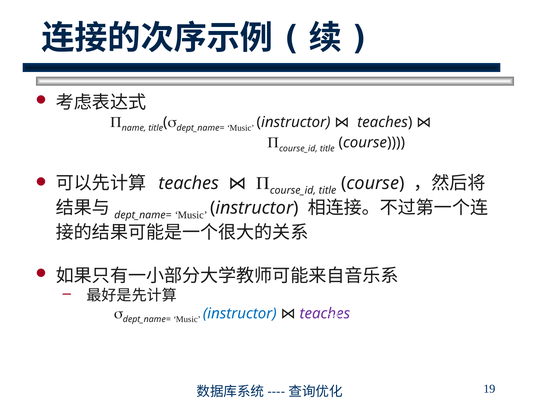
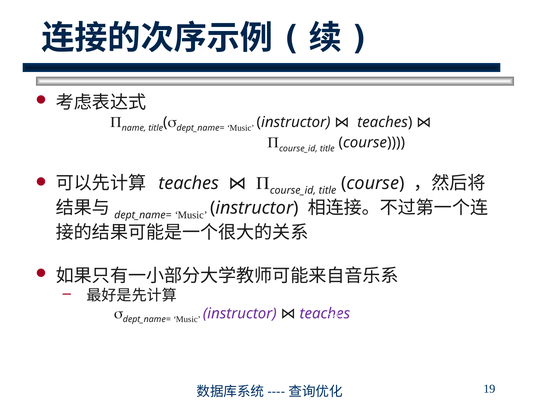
instructor colour: blue -> purple (240, 313)
